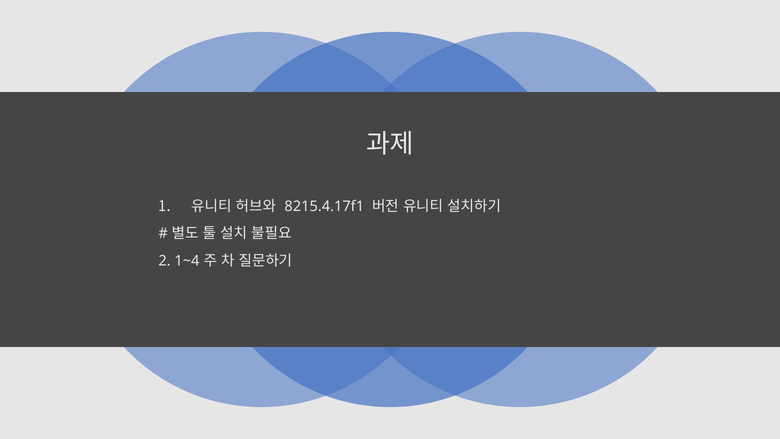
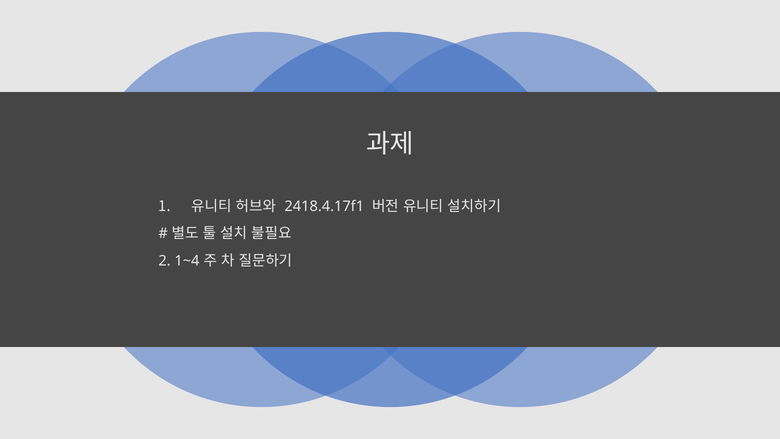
8215.4.17f1: 8215.4.17f1 -> 2418.4.17f1 (324, 206)
